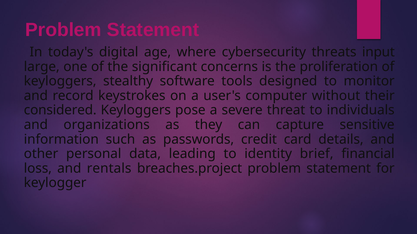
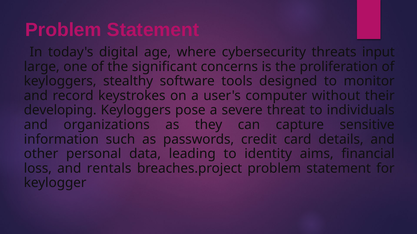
considered: considered -> developing (60, 110)
brief: brief -> aims (317, 154)
